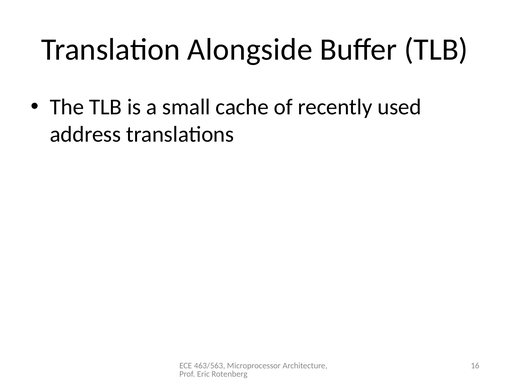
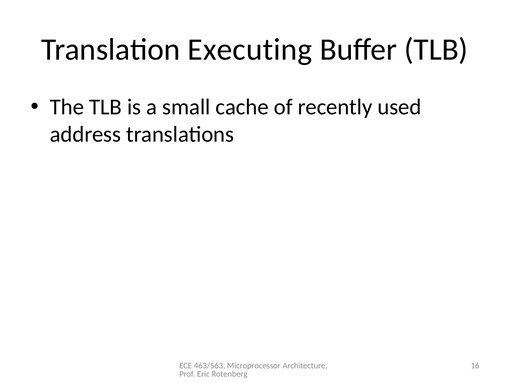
Alongside: Alongside -> Executing (250, 49)
